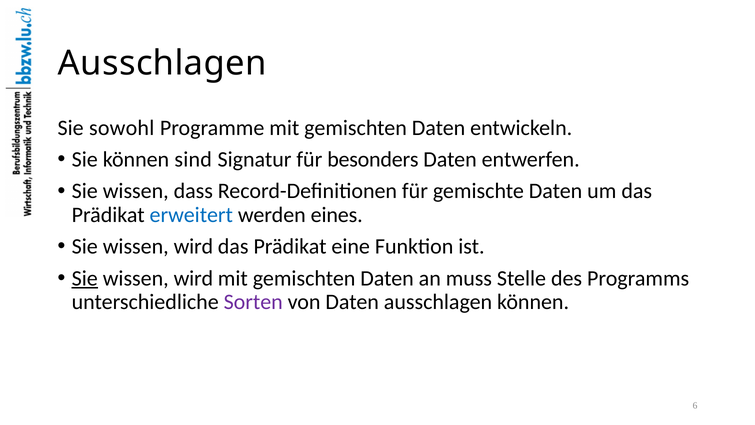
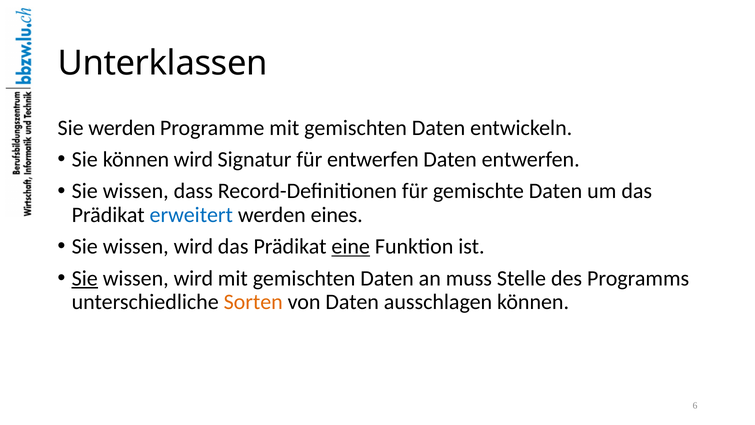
Ausschlagen: Ausschlagen -> Unterklassen (163, 63)
Sie sowohl: sowohl -> werden (122, 128)
können sind: sind -> wird (193, 159)
für besonders: besonders -> entwerfen (373, 159)
eine underline: none -> present (351, 246)
Sorten colour: purple -> orange (253, 302)
